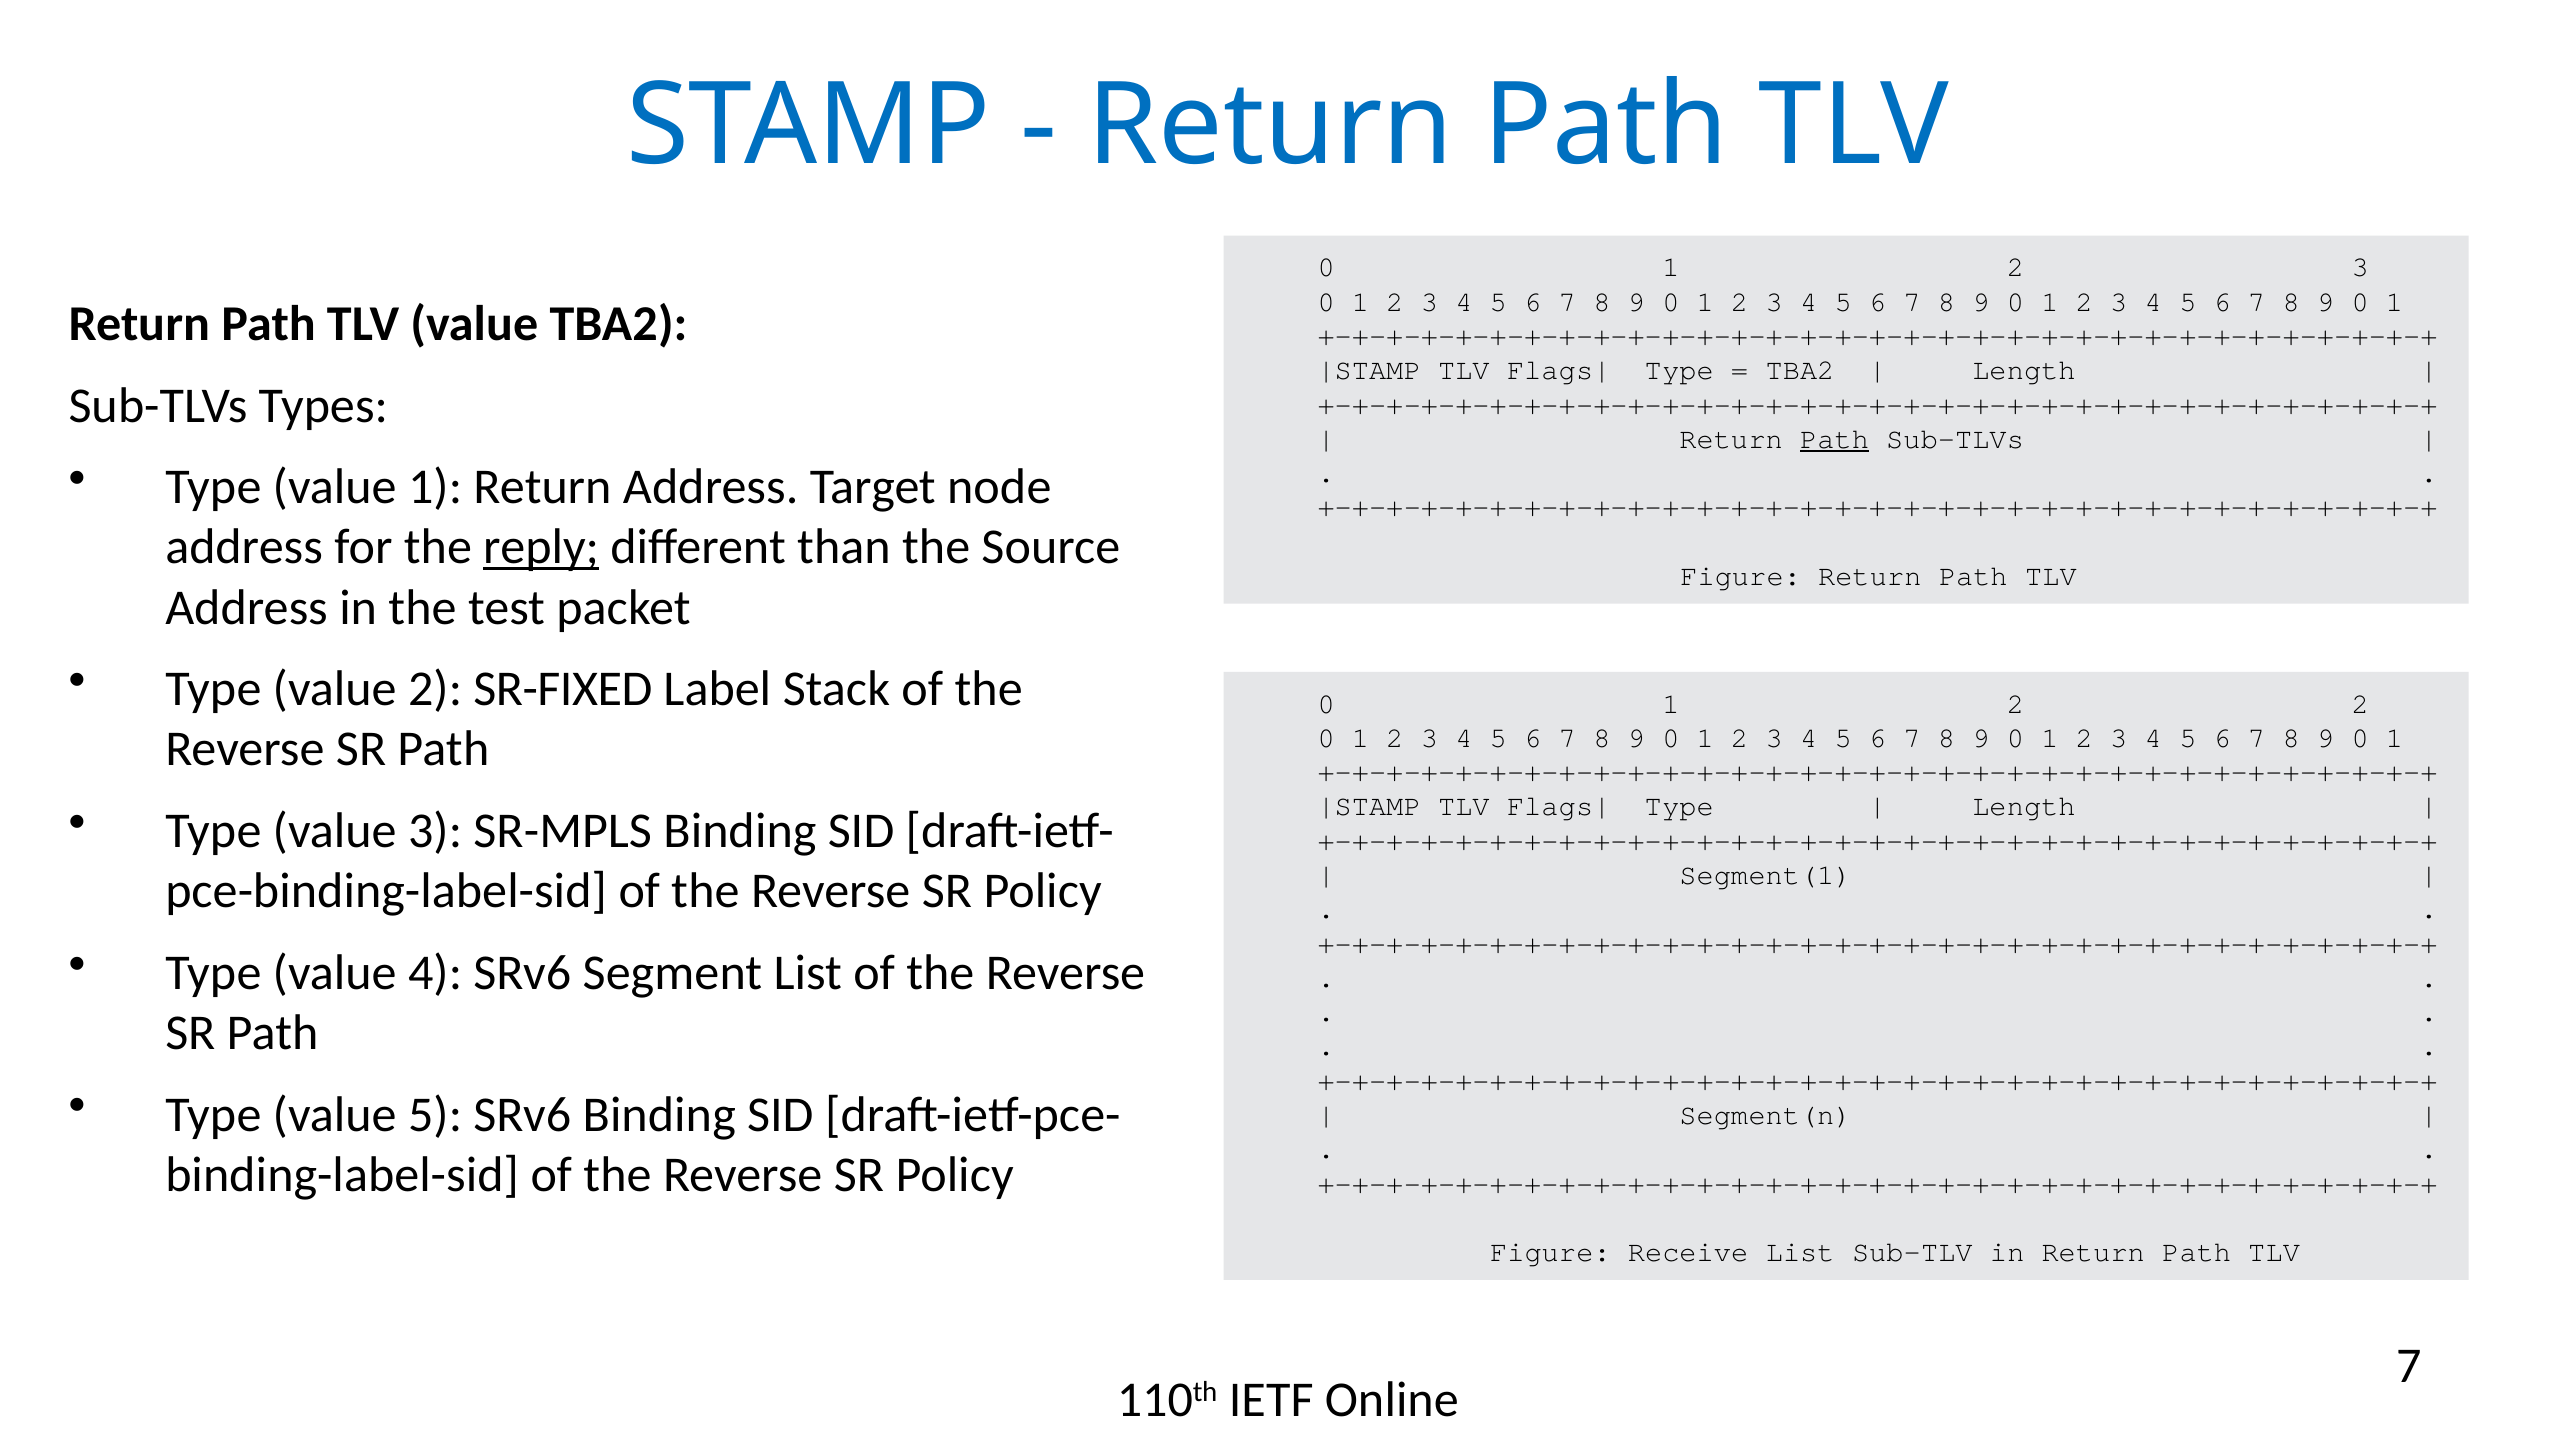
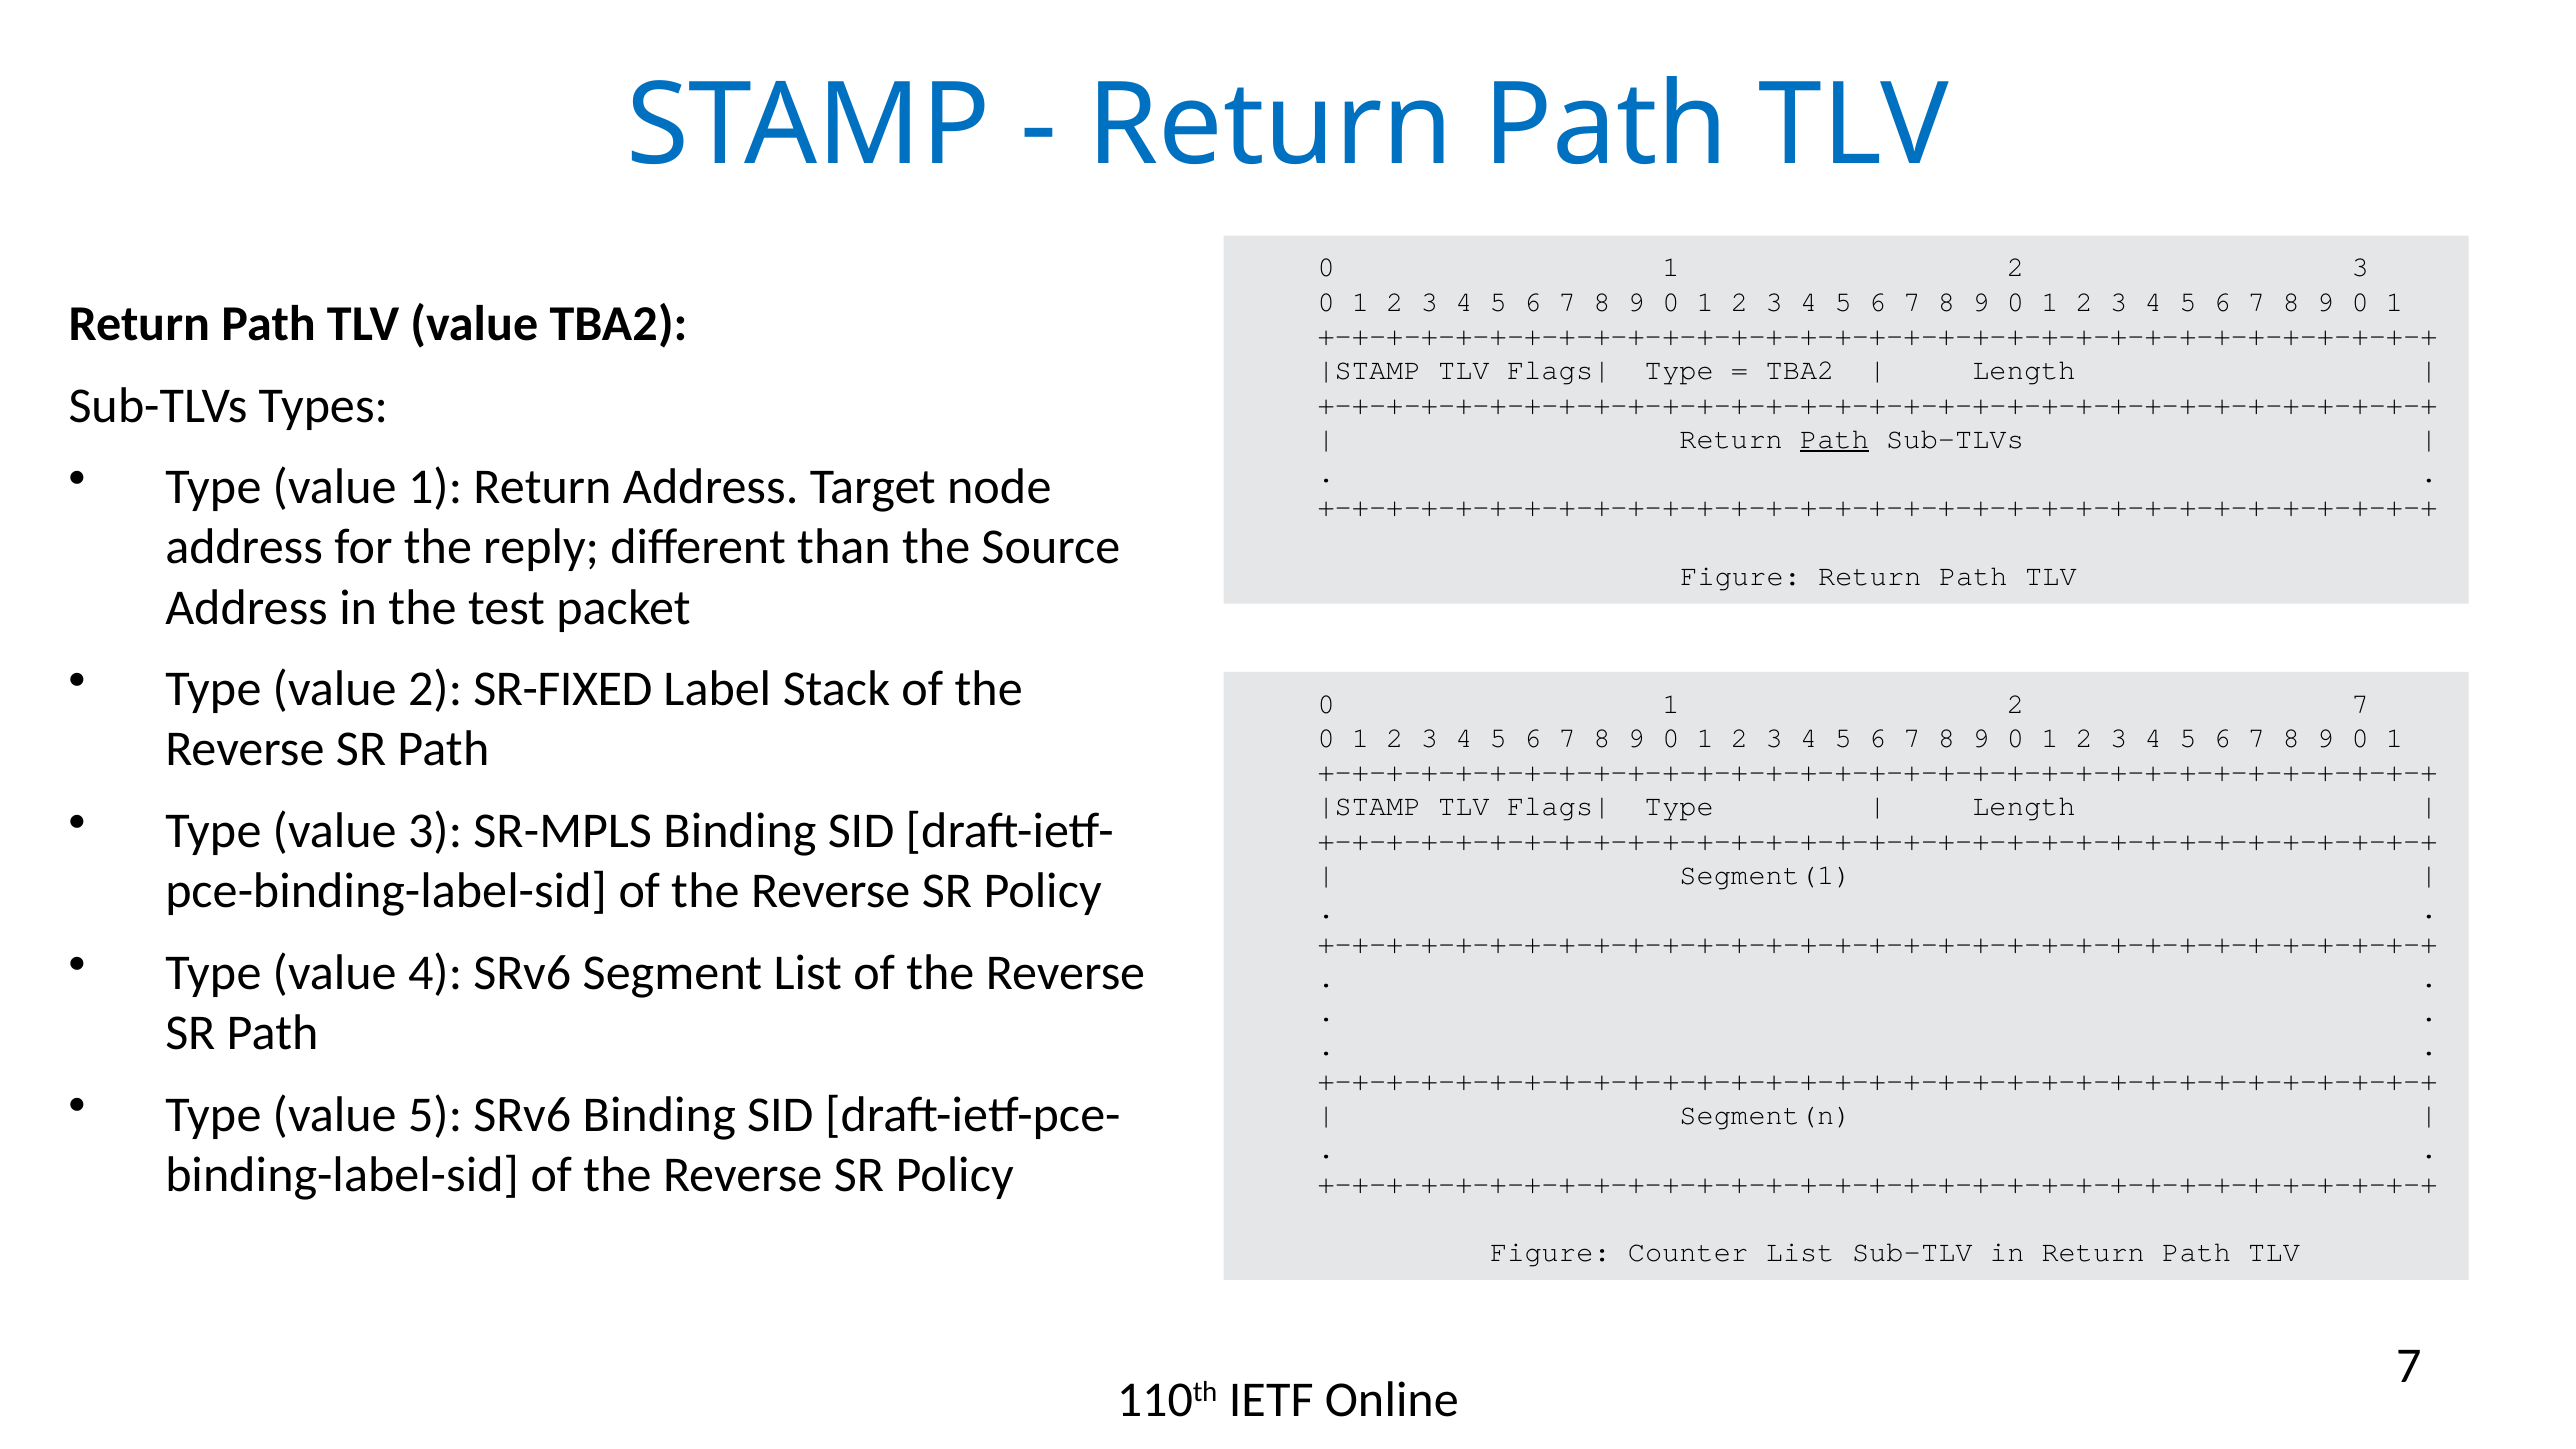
reply underline: present -> none (541, 547)
2 2: 2 -> 7 (2360, 704)
Receive: Receive -> Counter (1688, 1252)
